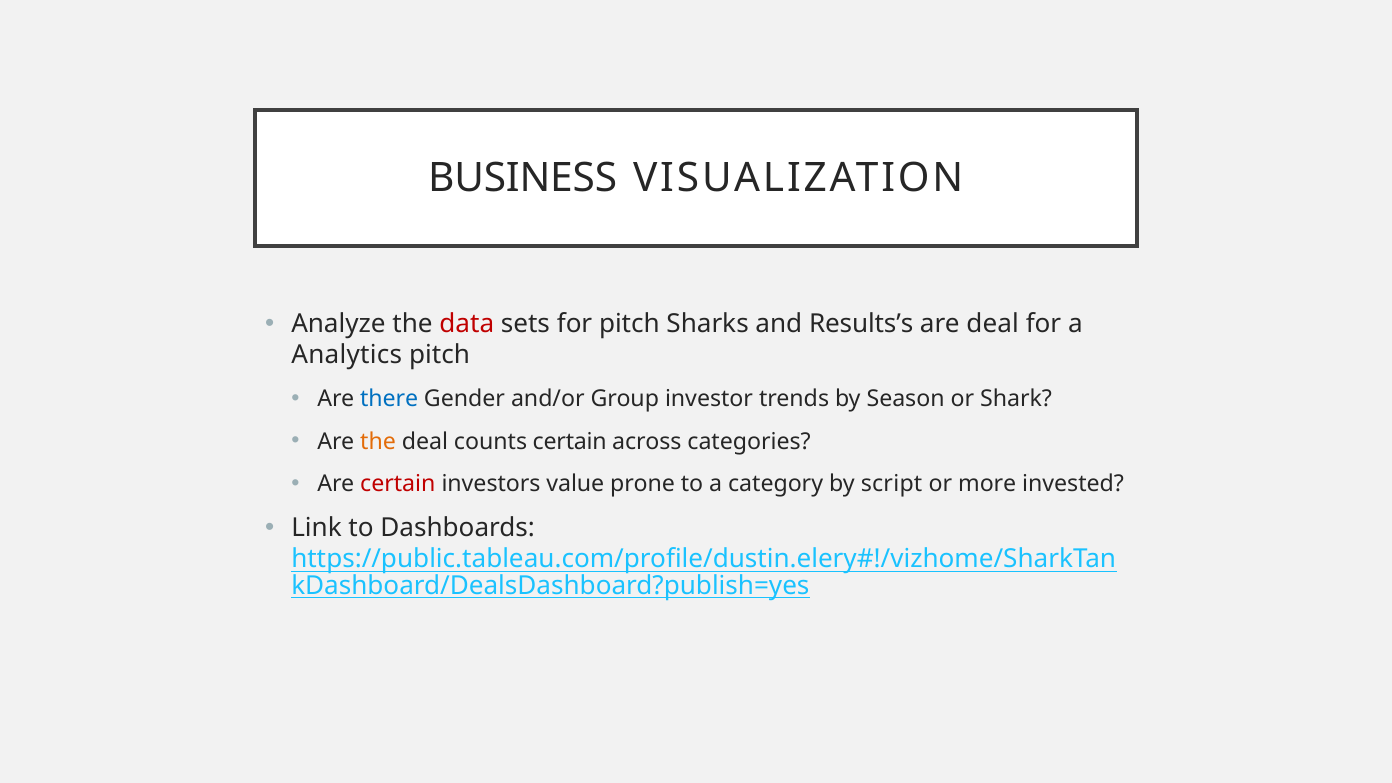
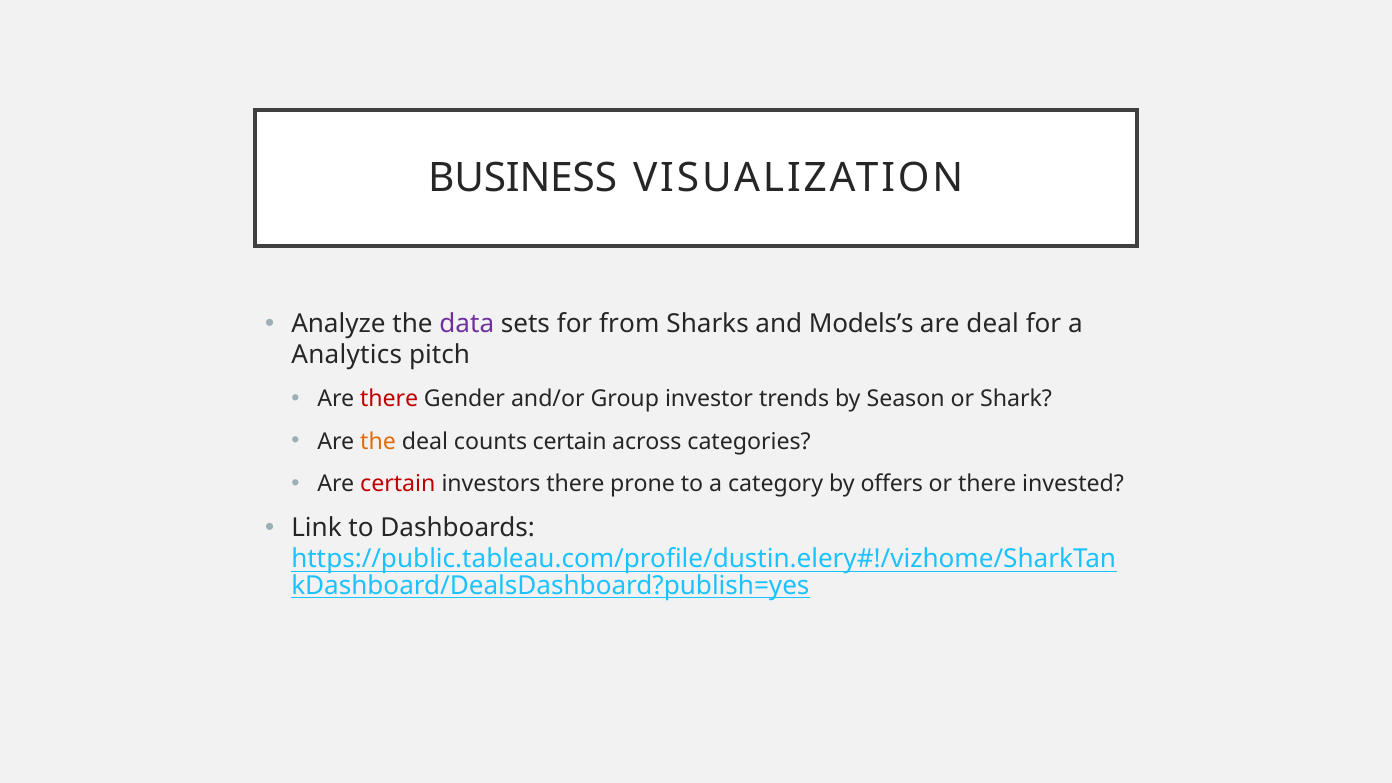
data colour: red -> purple (467, 324)
for pitch: pitch -> from (629, 324)
Results’s: Results’s -> Models’s (861, 324)
there colour: blue -> red (389, 399)
investors value: value -> there (575, 484)
script: script -> offers (892, 484)
or more: more -> there (987, 484)
